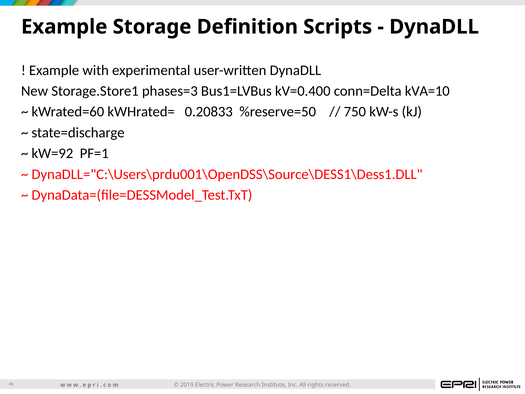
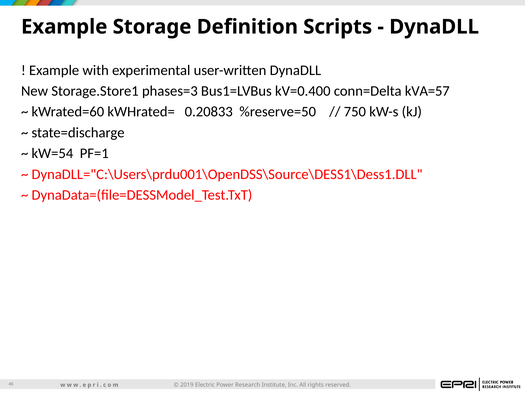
kVA=10: kVA=10 -> kVA=57 (427, 91)
kW=92: kW=92 -> kW=54 (52, 153)
